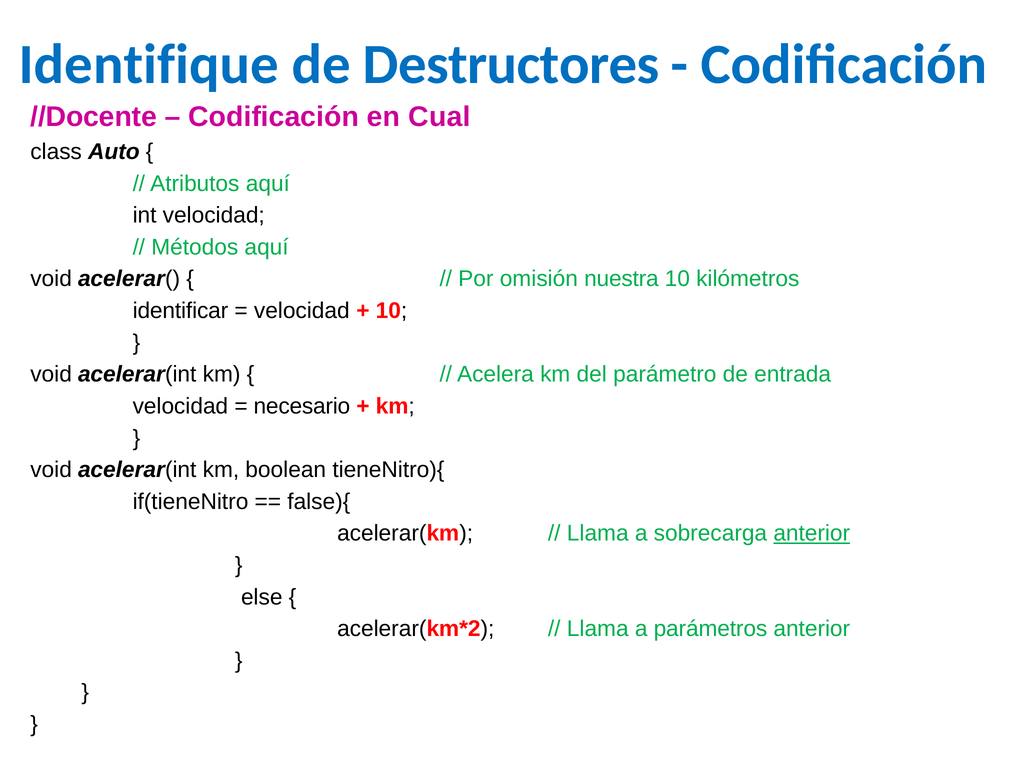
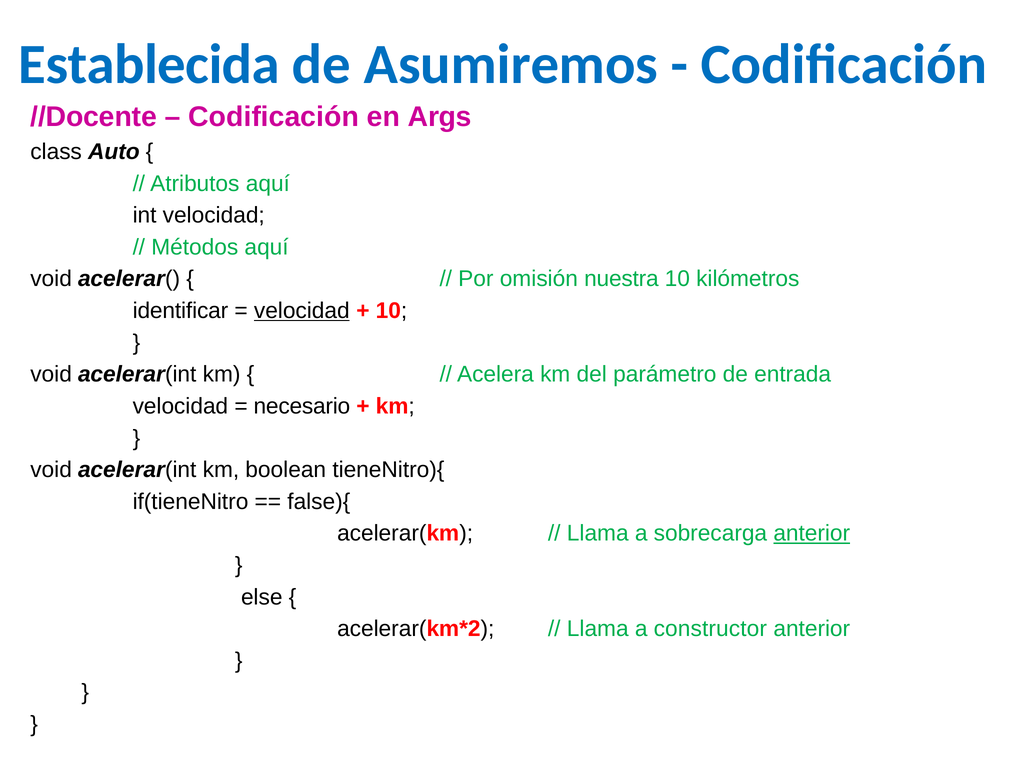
Identifique: Identifique -> Establecida (149, 64)
Destructores: Destructores -> Asumiremos (511, 64)
Cual: Cual -> Args (440, 117)
velocidad underline: none -> present (302, 311)
parámetros: parámetros -> constructor (710, 629)
